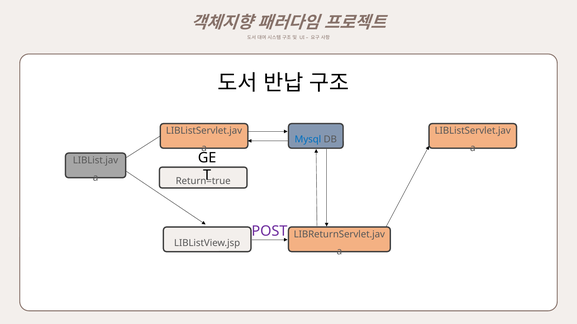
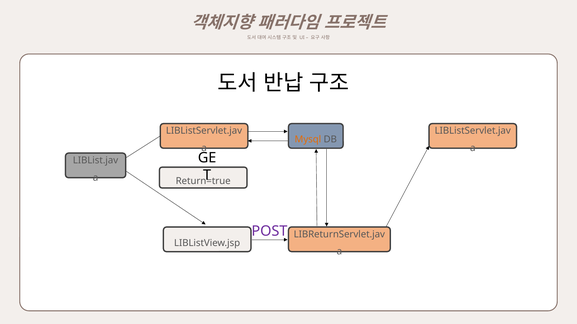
Mysql colour: blue -> orange (308, 140)
